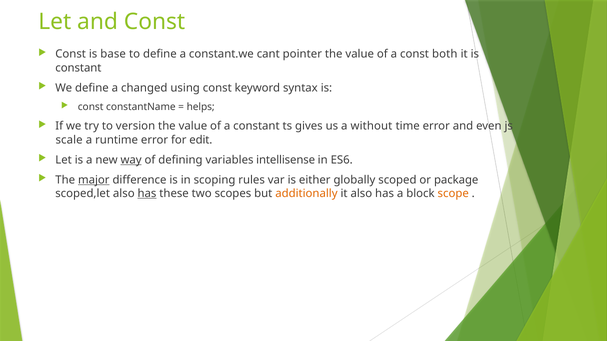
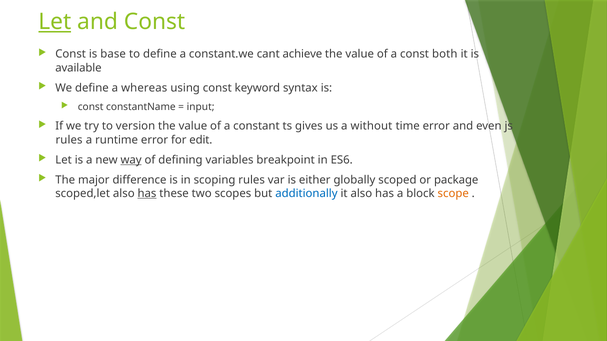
Let underline: none -> present (55, 22)
pointer: pointer -> achieve (302, 54)
constant: constant -> available (78, 68)
changed: changed -> whereas (144, 88)
helps: helps -> input (201, 107)
scale: scale -> rules (69, 140)
intellisense: intellisense -> breakpoint (286, 160)
major underline: present -> none (94, 180)
additionally colour: orange -> blue (306, 194)
